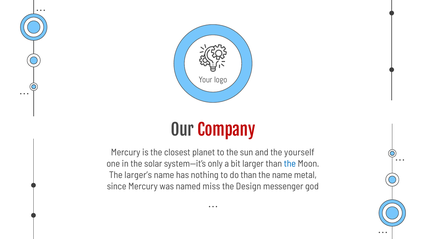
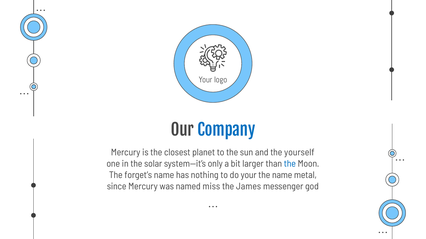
Company colour: red -> blue (226, 131)
larger’s: larger’s -> forget’s (138, 176)
do than: than -> your (249, 176)
Design: Design -> James (249, 187)
